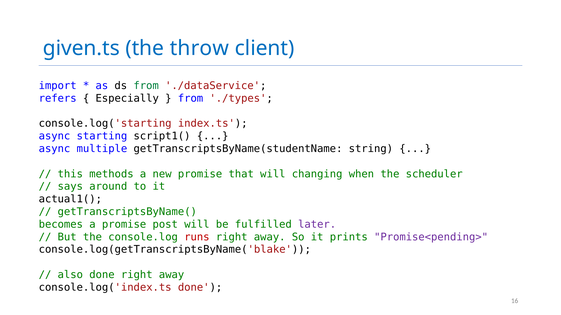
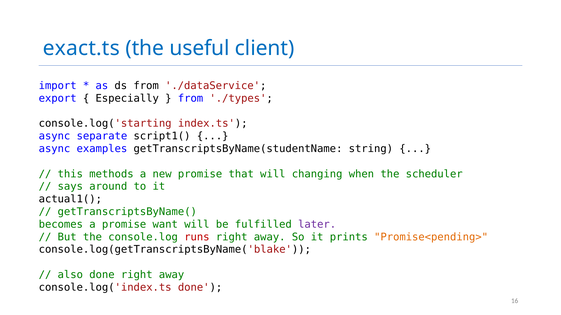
given.ts: given.ts -> exact.ts (81, 48)
throw: throw -> useful (200, 48)
from colour: green -> black (146, 86)
refers: refers -> export (58, 98)
starting: starting -> separate (102, 136)
multiple: multiple -> examples (102, 149)
post: post -> want (165, 225)
Promise<pending> colour: purple -> orange (431, 237)
